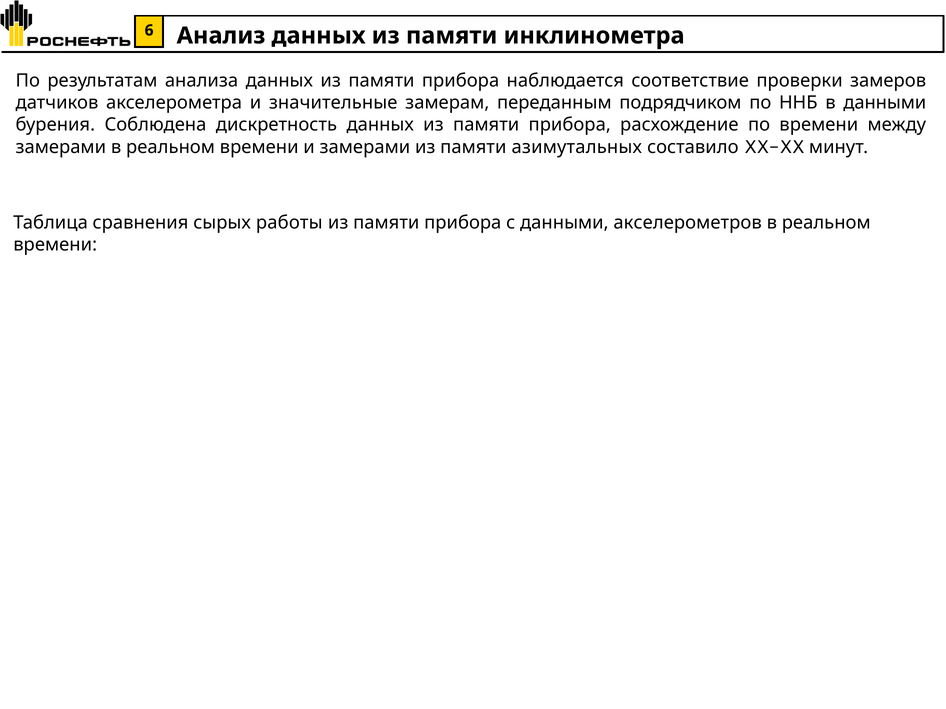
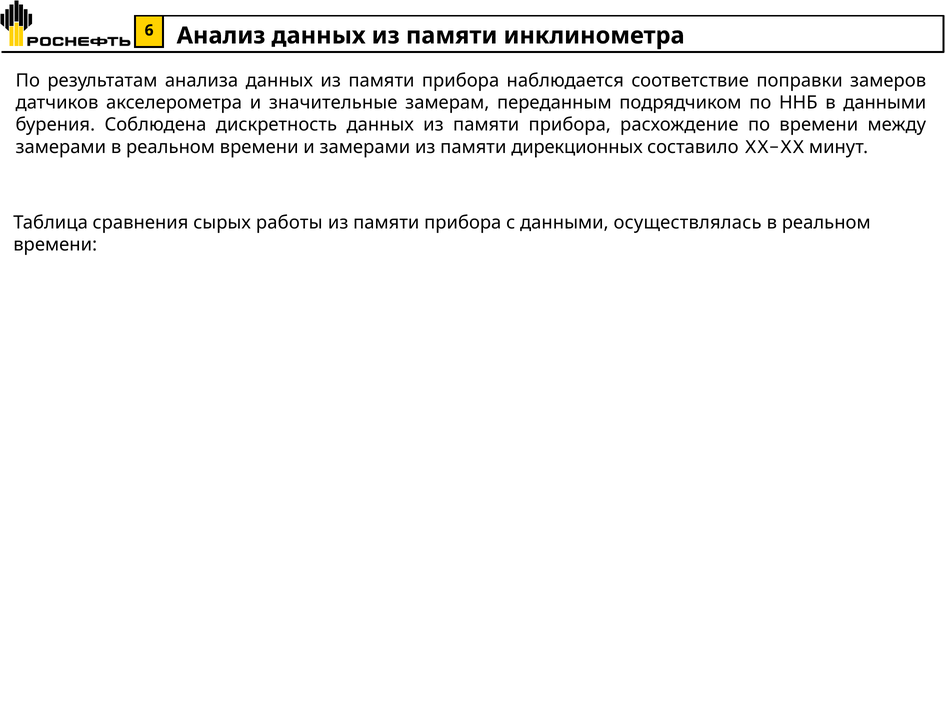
проверки: проверки -> поправки (800, 81)
азимутальных: азимутальных -> дирекционных (577, 147)
акселерометров: акселерометров -> осуществлялась (688, 223)
